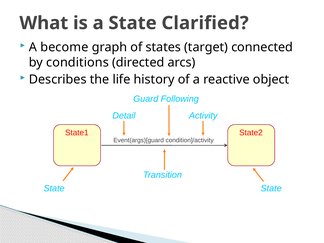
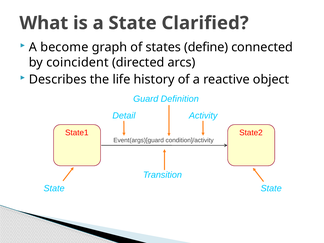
target: target -> define (206, 47)
conditions: conditions -> coincident (77, 62)
Following: Following -> Definition (180, 99)
